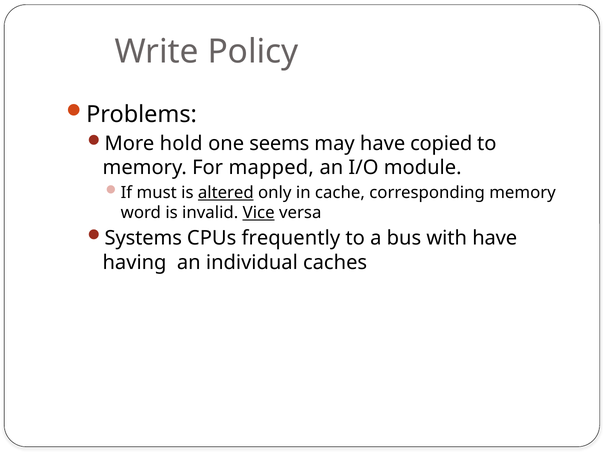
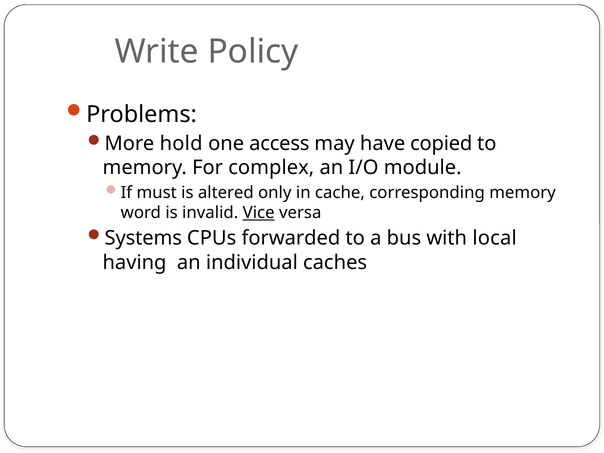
seems: seems -> access (279, 143)
mapped: mapped -> complex (271, 168)
altered underline: present -> none (226, 193)
frequently: frequently -> forwarded (291, 238)
with have: have -> local (495, 238)
